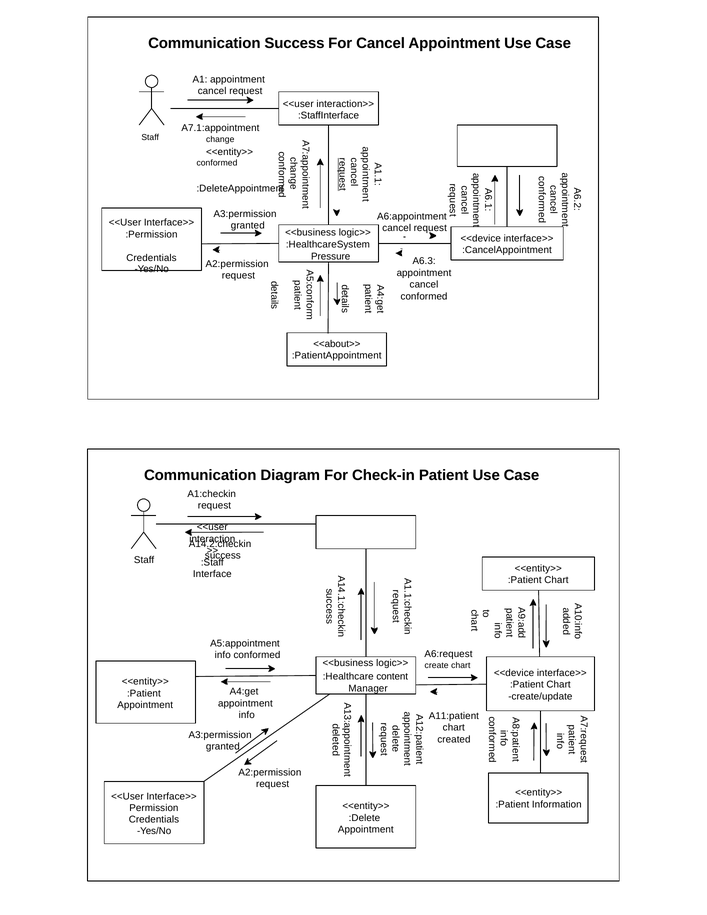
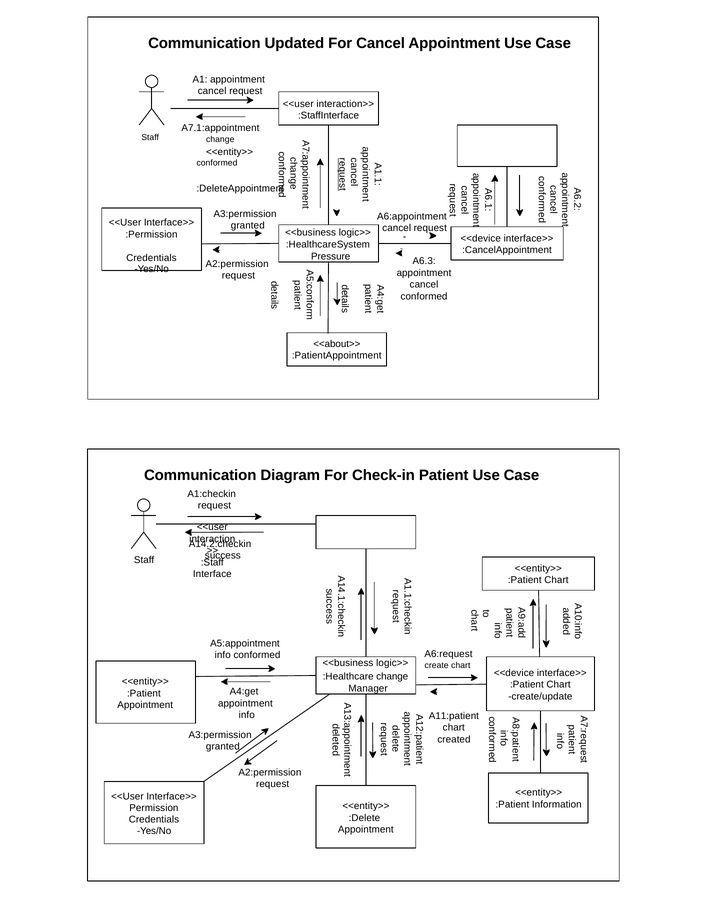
Communication Success: Success -> Updated (294, 43)
:Healthcare content: content -> change (392, 677)
